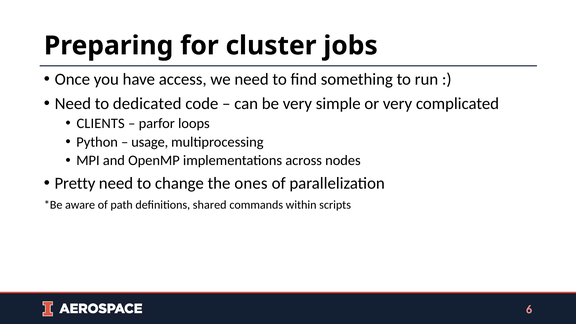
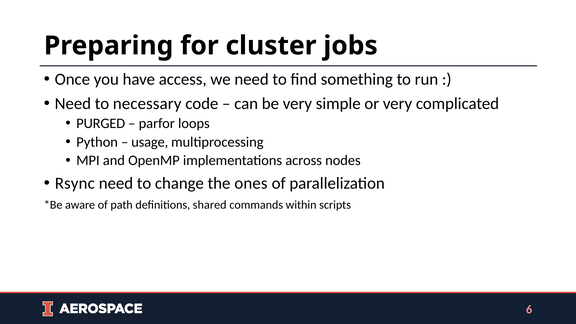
dedicated: dedicated -> necessary (147, 104)
CLIENTS: CLIENTS -> PURGED (101, 123)
Pretty: Pretty -> Rsync (75, 183)
